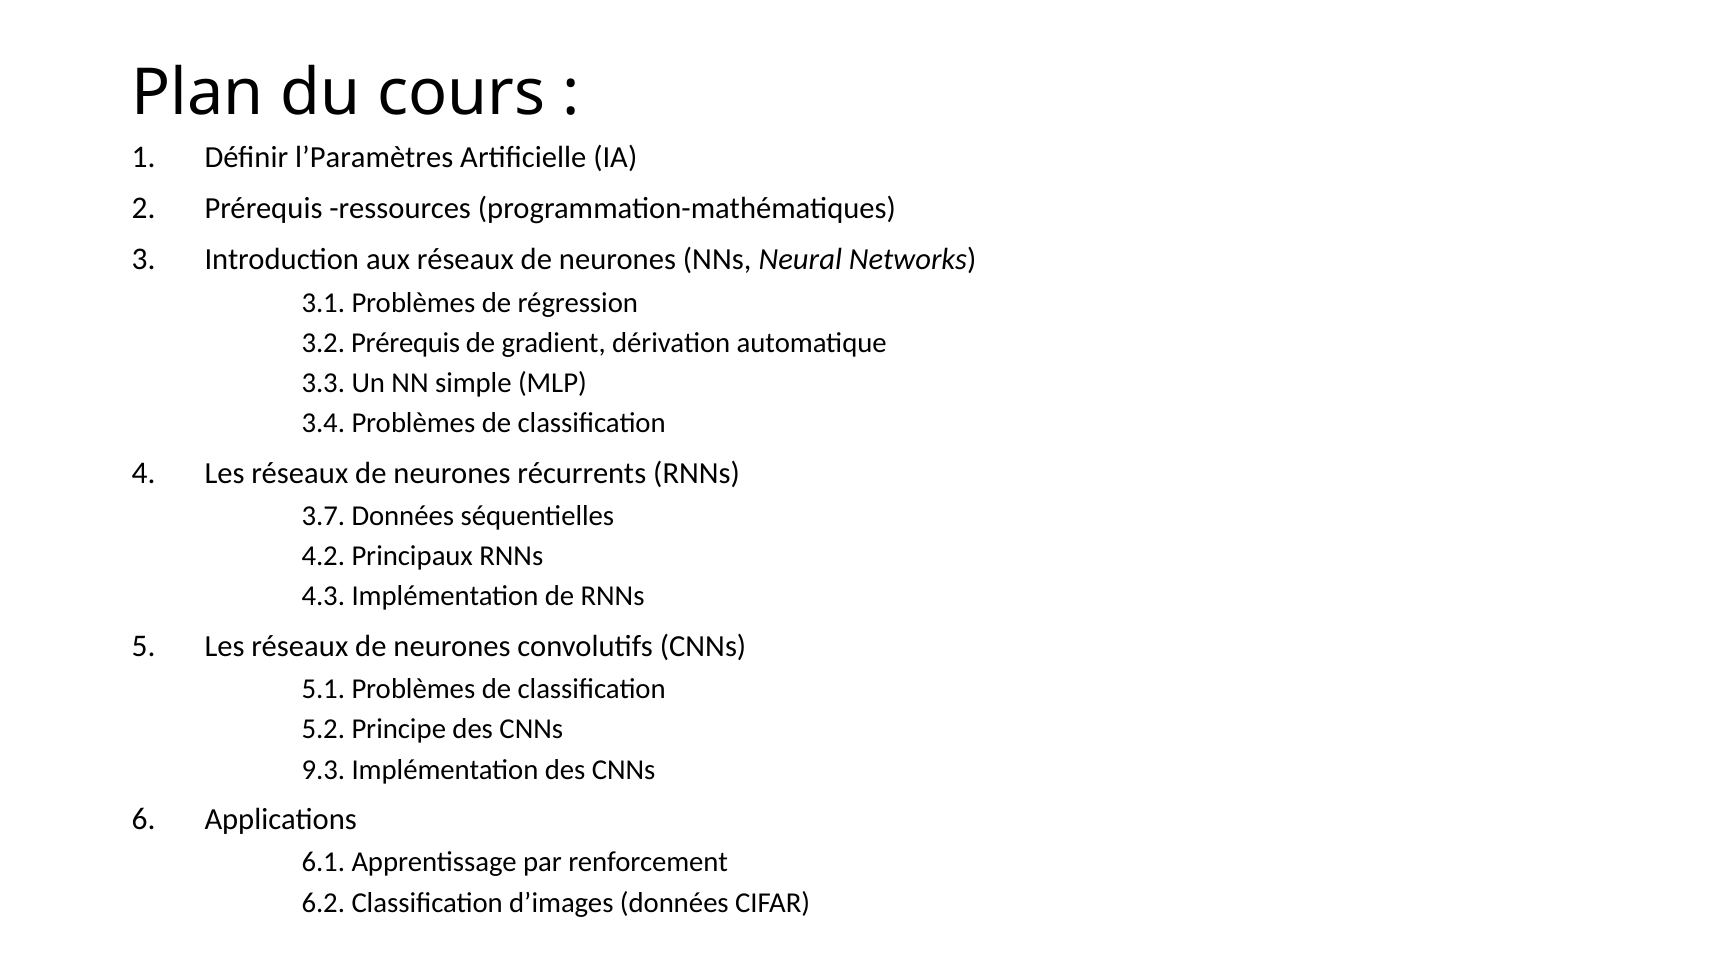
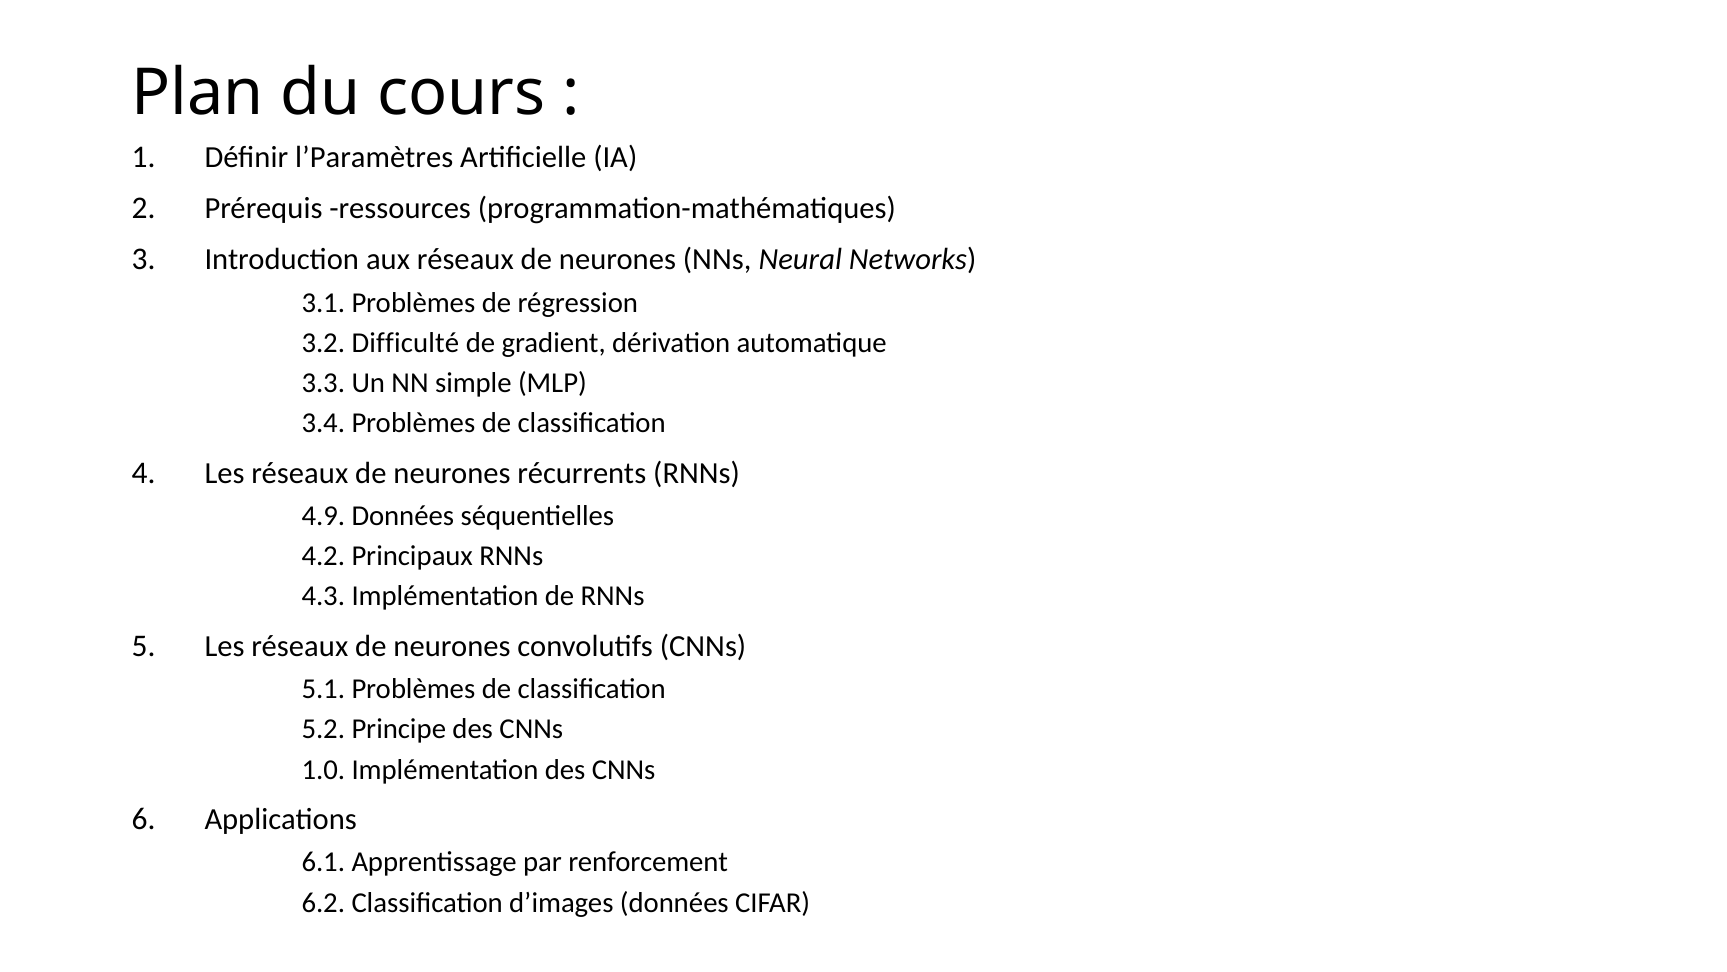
3.2 Prérequis: Prérequis -> Difficulté (405, 343)
3.7: 3.7 -> 4.9 (323, 515)
9.3: 9.3 -> 1.0 (323, 769)
